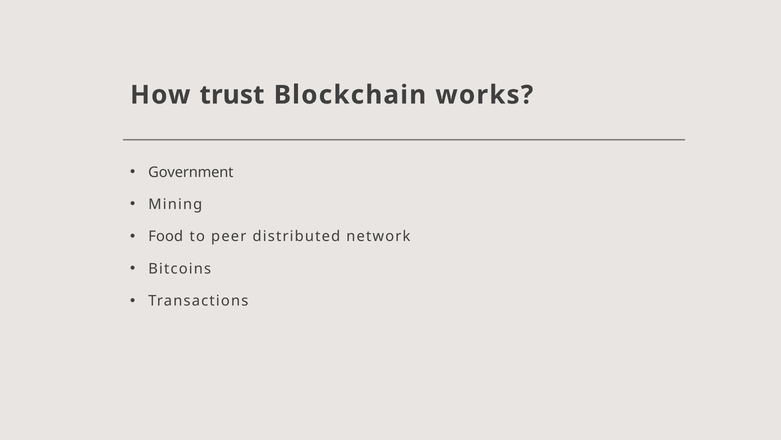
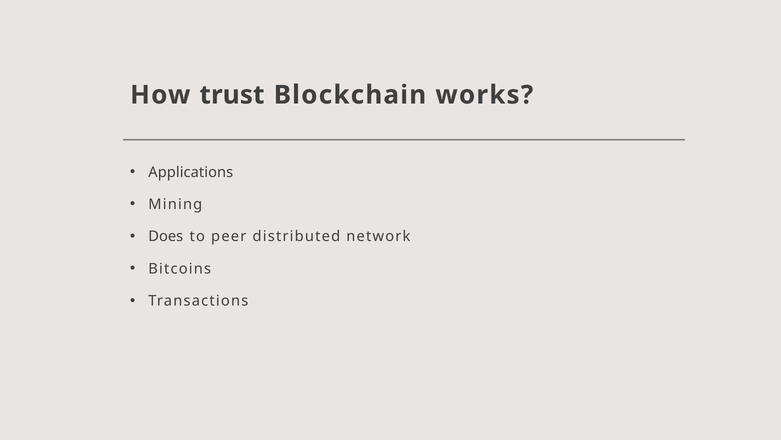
Government: Government -> Applications (191, 172)
Food: Food -> Does (166, 236)
